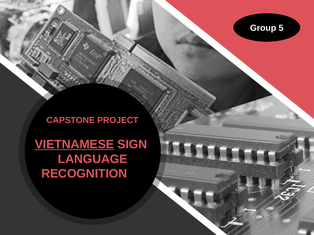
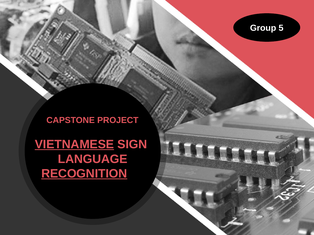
RECOGNITION underline: none -> present (84, 174)
